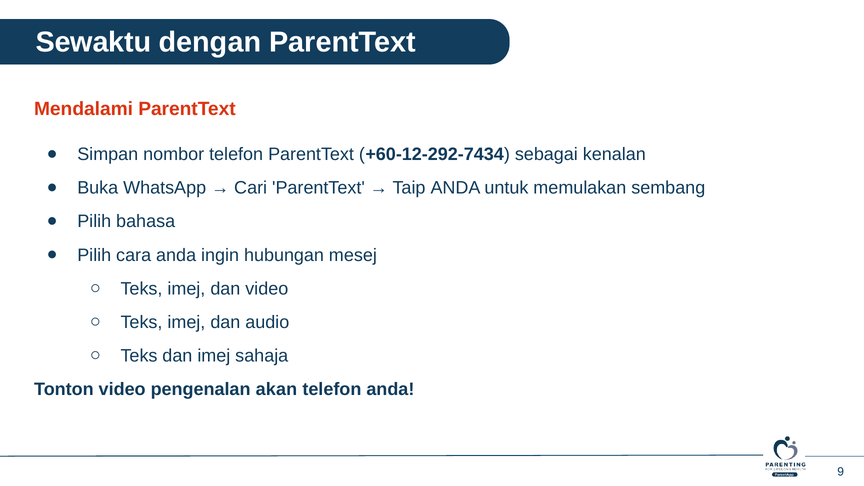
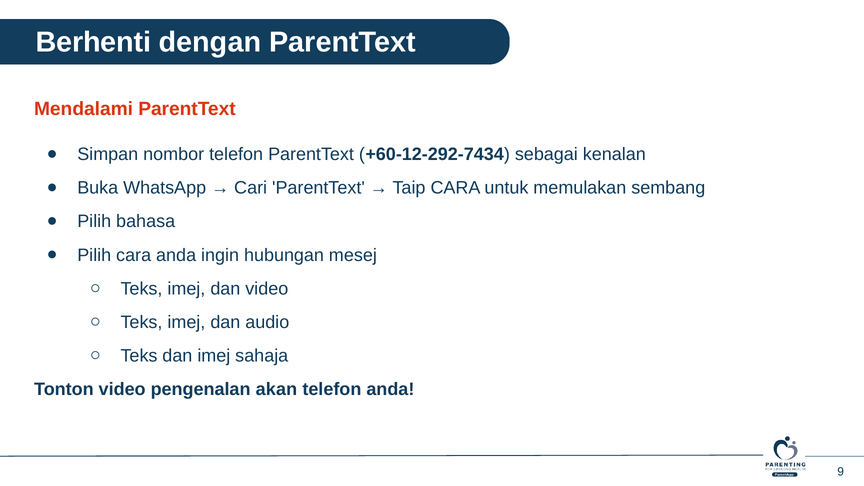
Sewaktu: Sewaktu -> Berhenti (93, 42)
Taip ANDA: ANDA -> CARA (455, 188)
